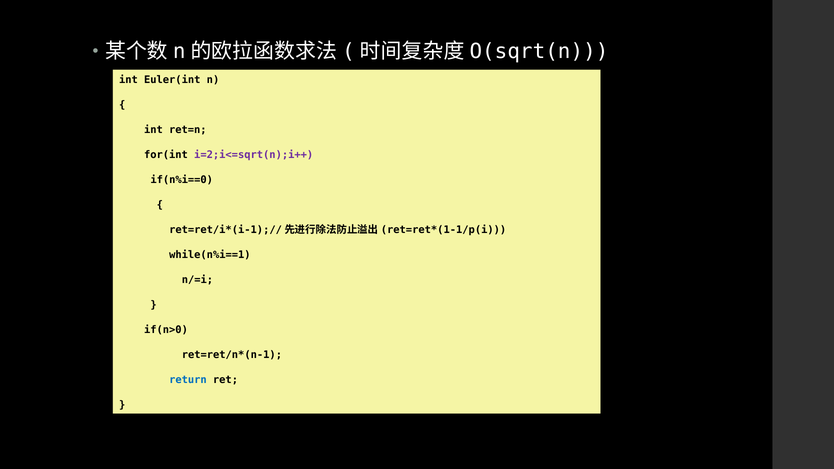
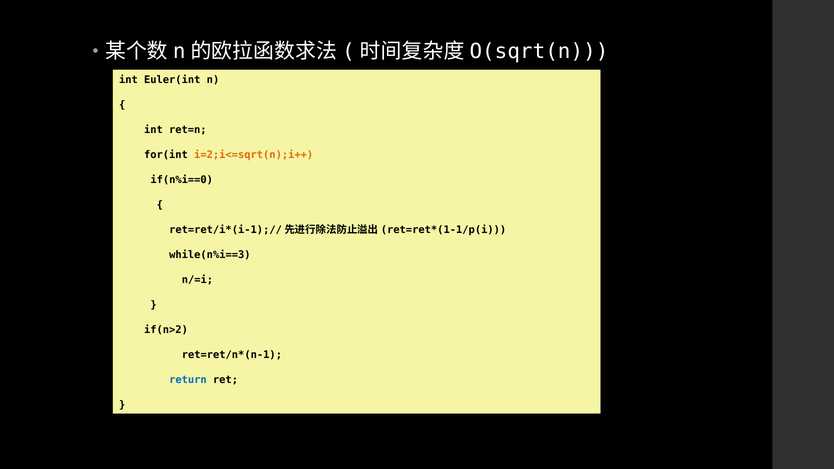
i=2;i<=sqrt(n);i++ colour: purple -> orange (254, 155)
while(n%i==1: while(n%i==1 -> while(n%i==3 (210, 255)
if(n>0: if(n>0 -> if(n>2 (166, 330)
